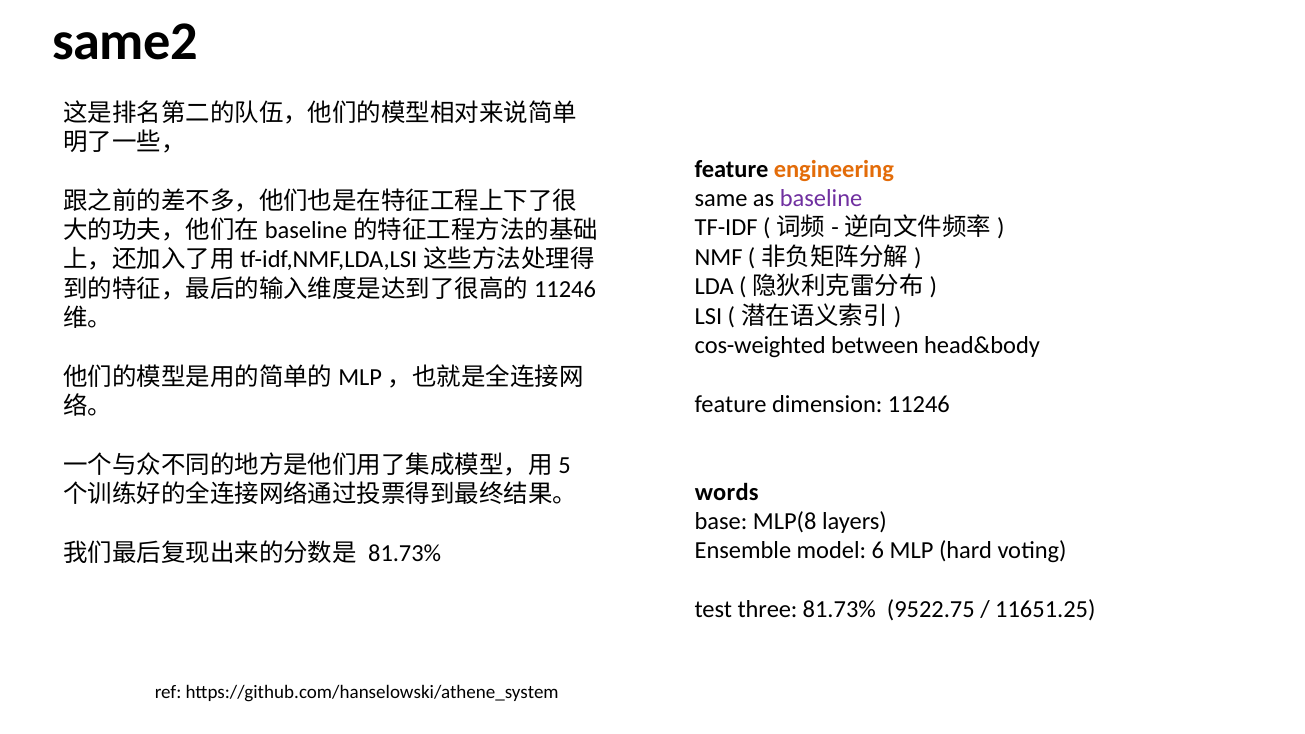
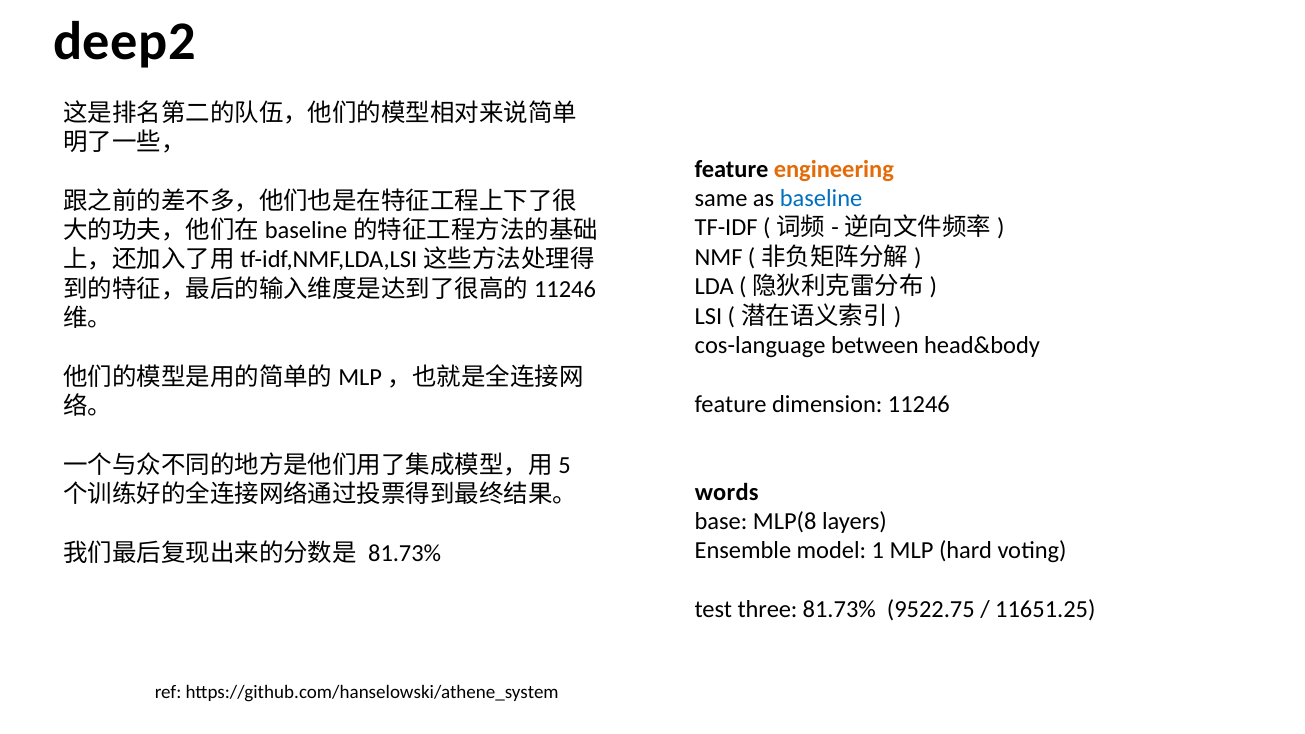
same2: same2 -> deep2 (124, 41)
baseline colour: purple -> blue (821, 199)
cos-weighted: cos-weighted -> cos-language (760, 345)
6: 6 -> 1 (878, 551)
